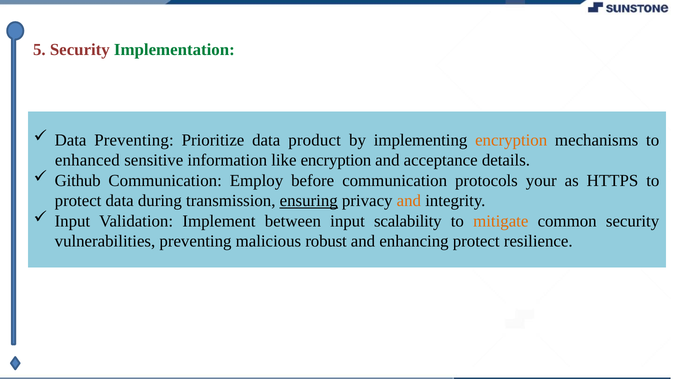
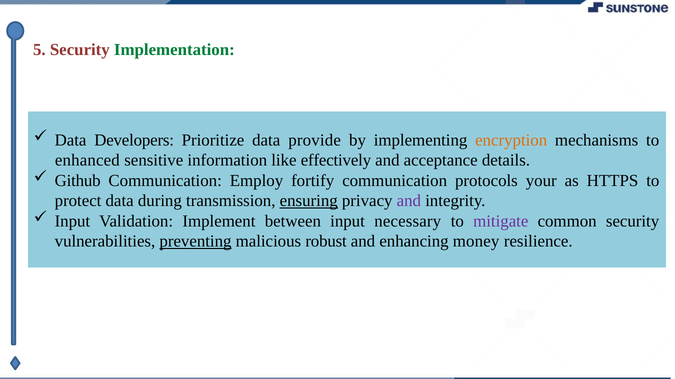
Data Preventing: Preventing -> Developers (134, 140)
product: product -> provide (315, 140)
like encryption: encryption -> effectively (336, 161)
before: before -> fortify (313, 181)
and colour: orange -> purple (409, 201)
scalability: scalability -> necessary (408, 221)
mitigate colour: orange -> purple (501, 221)
preventing underline: none -> present (195, 242)
enhancing protect: protect -> money (476, 242)
